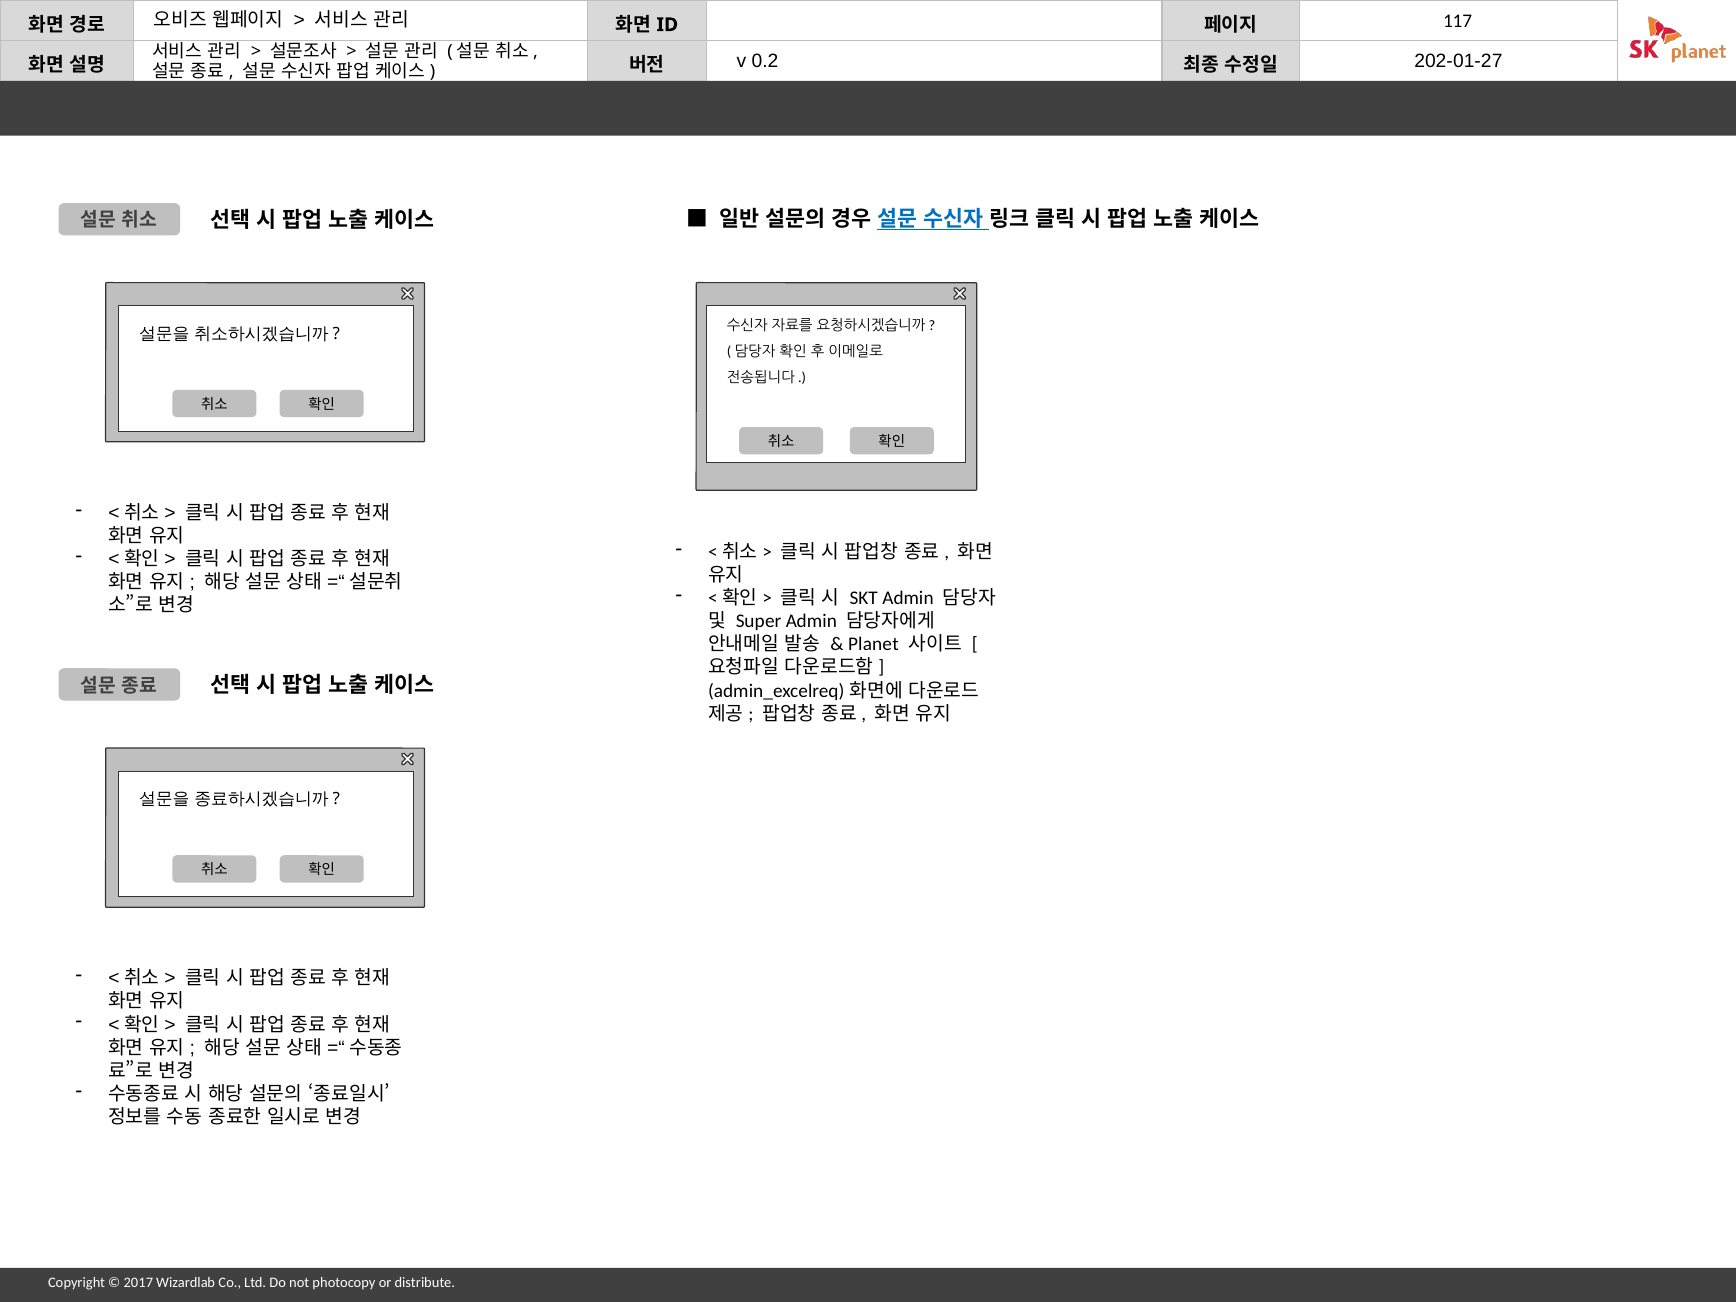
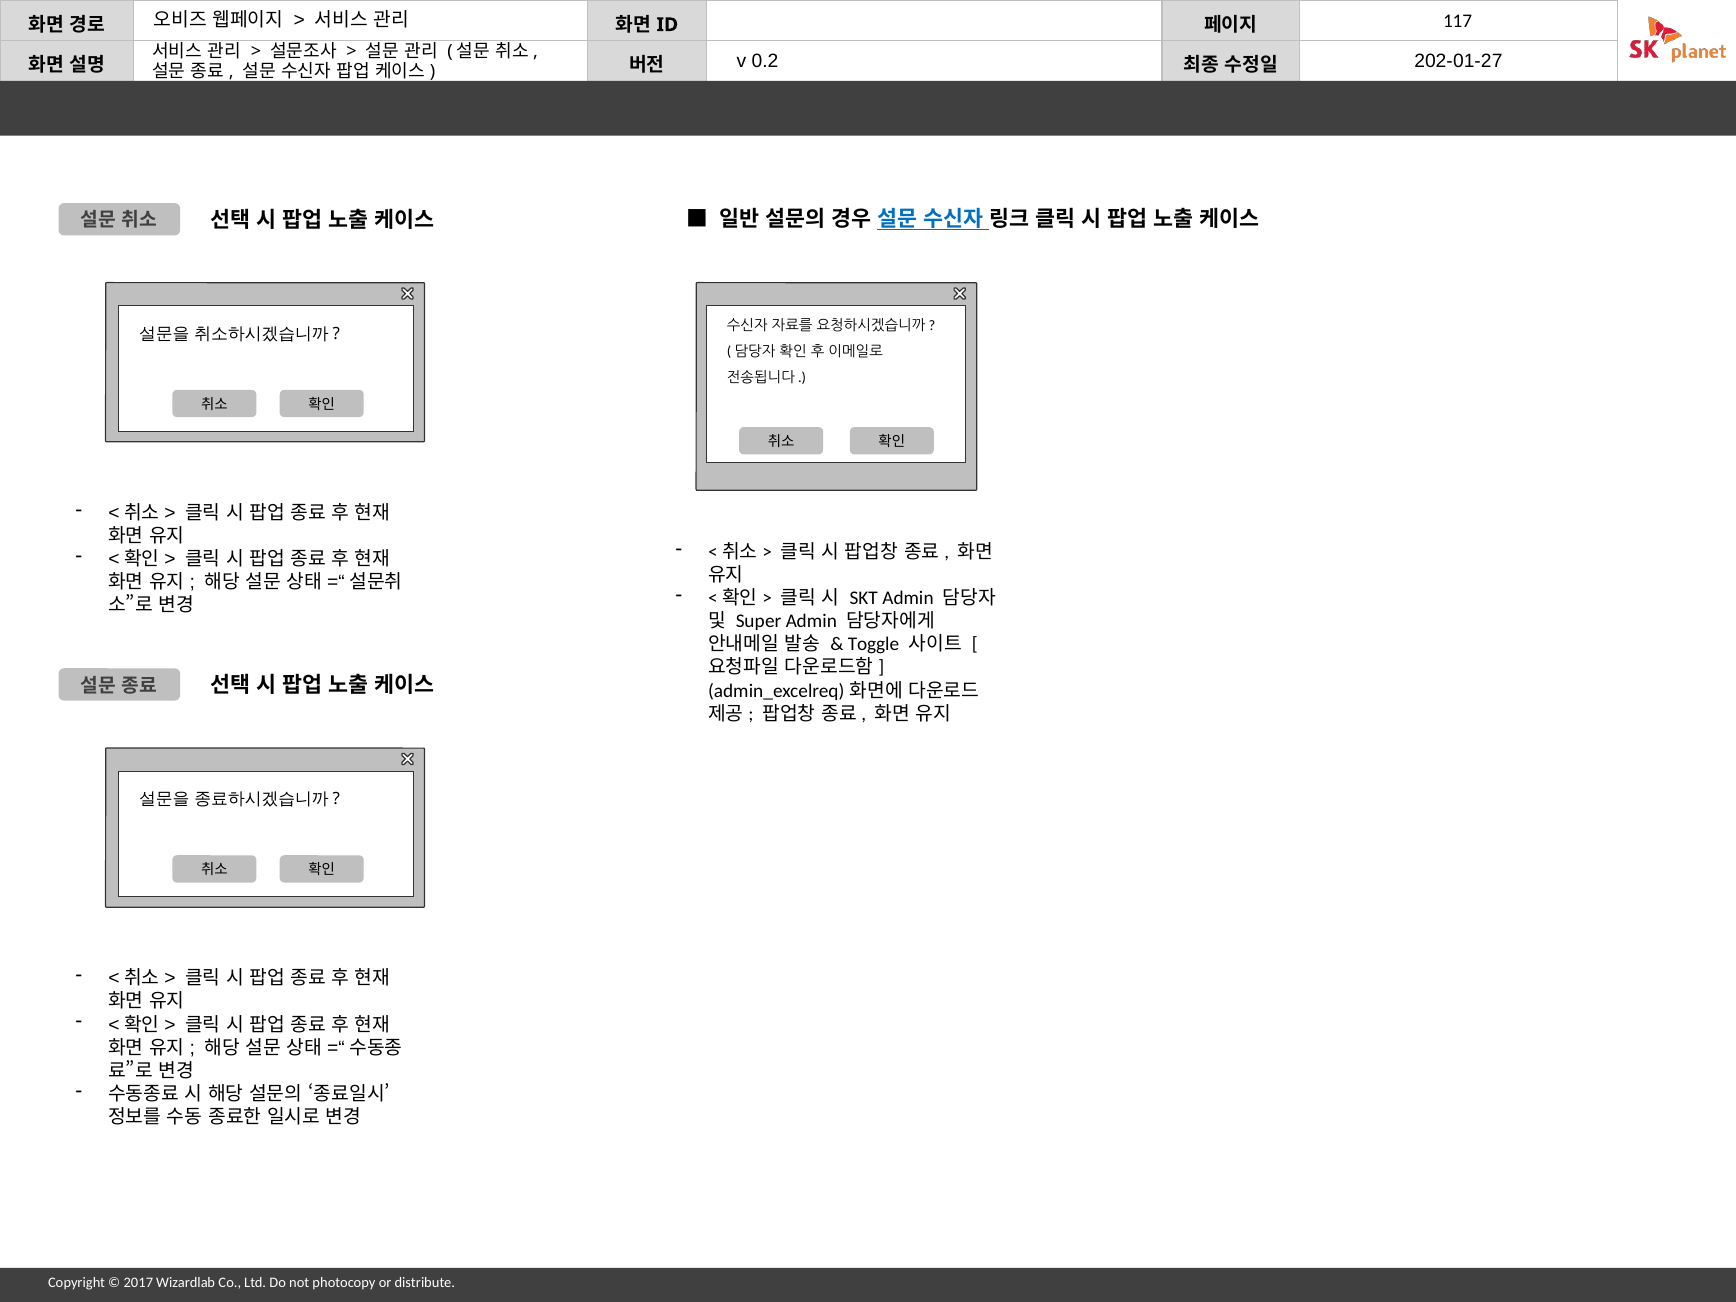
Planet: Planet -> Toggle (873, 645)
